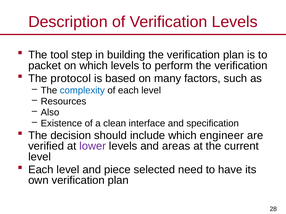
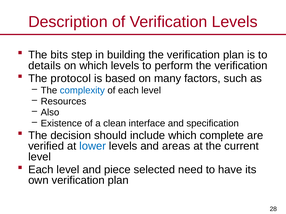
tool: tool -> bits (59, 55)
packet: packet -> details (45, 66)
engineer: engineer -> complete (222, 136)
lower colour: purple -> blue (93, 146)
